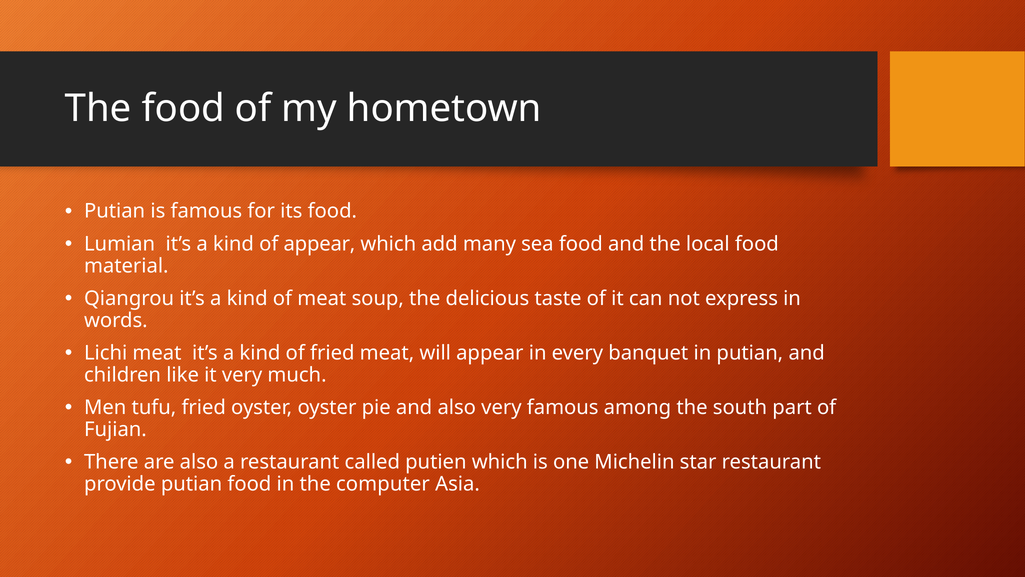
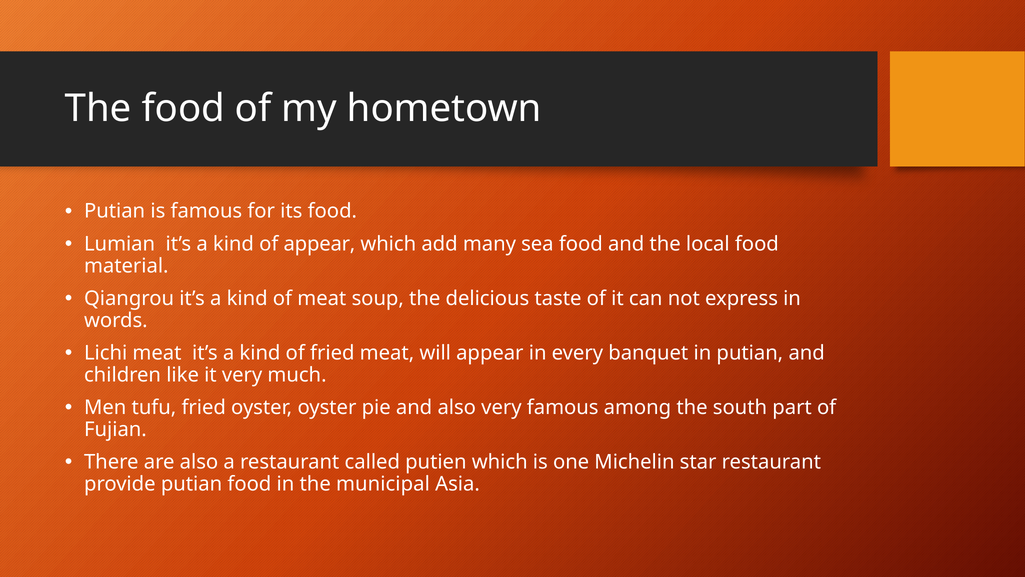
computer: computer -> municipal (383, 484)
